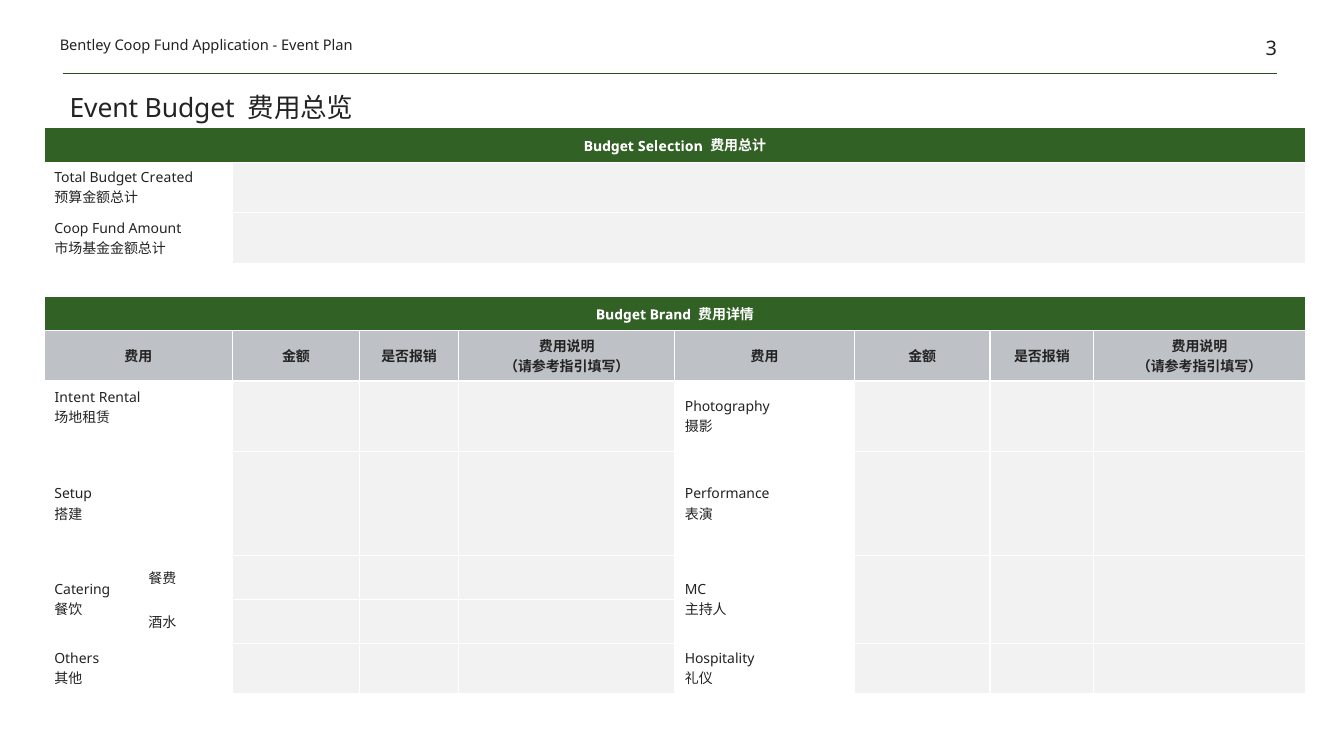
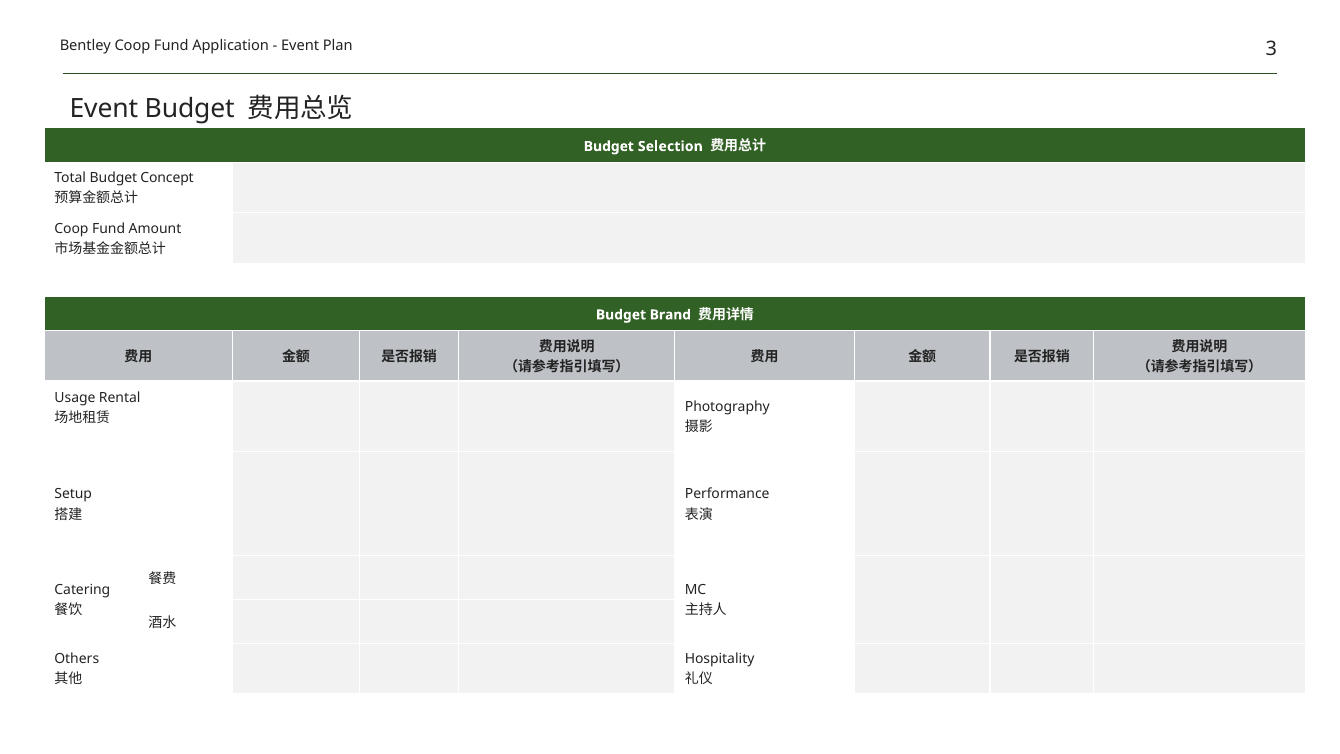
Created: Created -> Concept (167, 178)
Intent: Intent -> Usage (75, 397)
